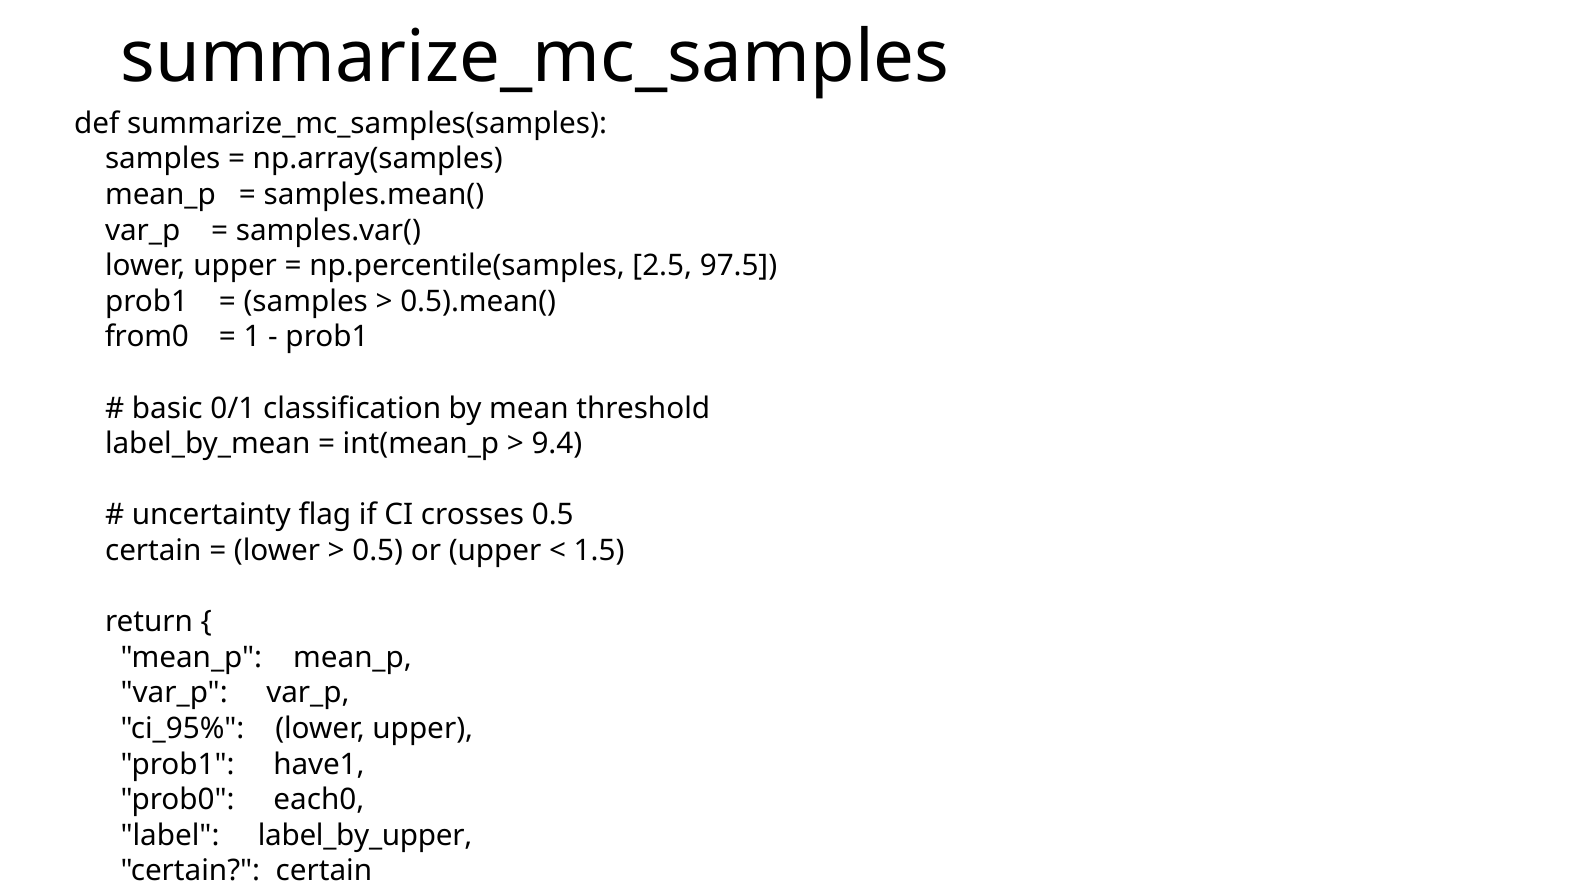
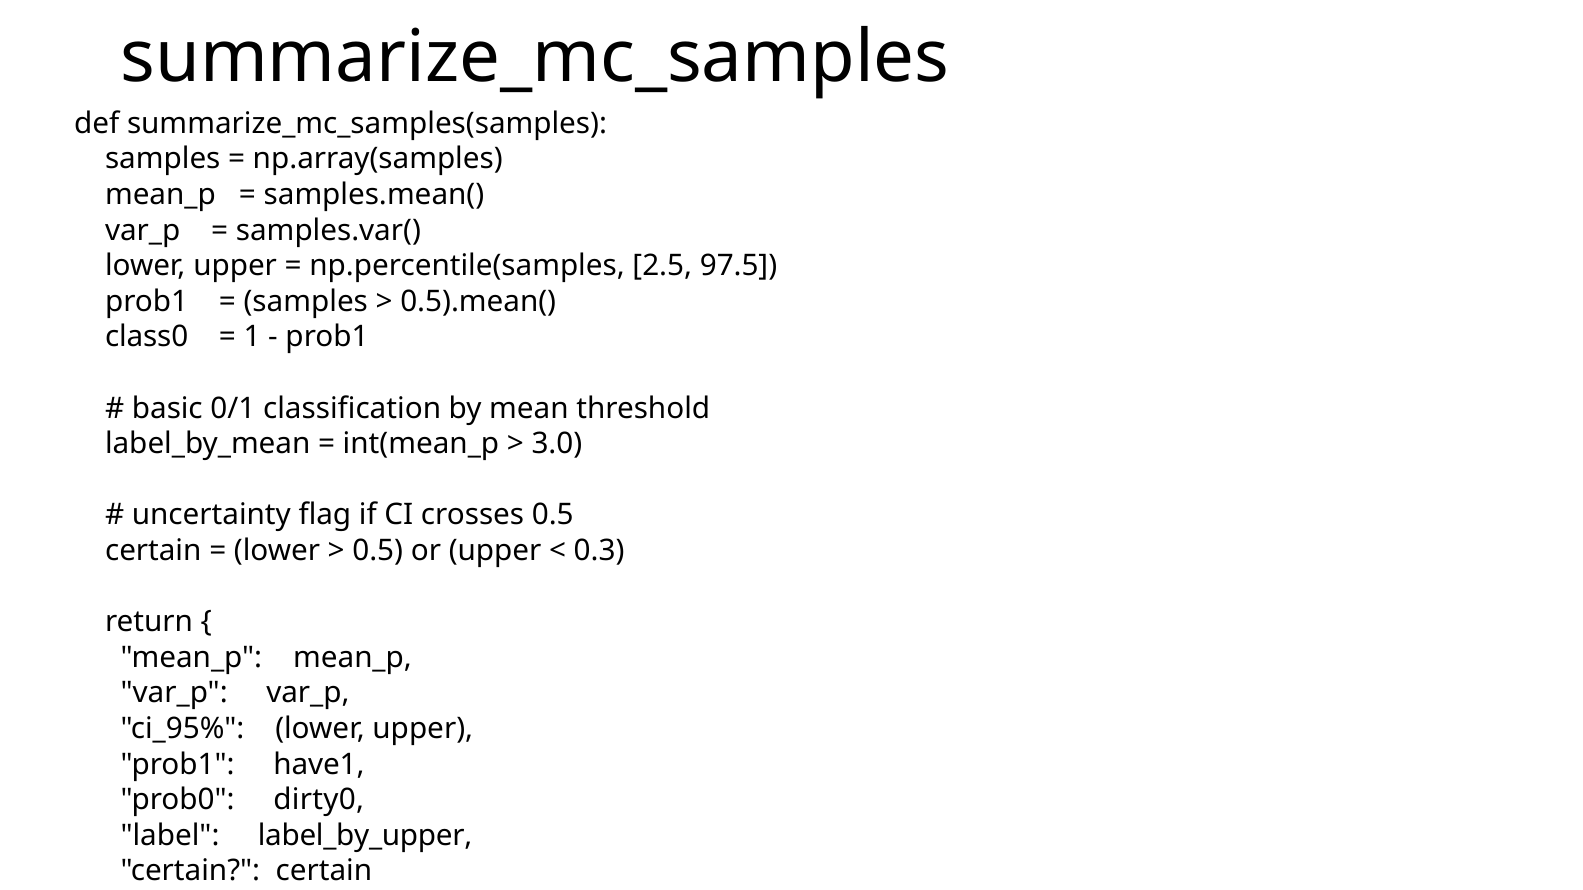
from0: from0 -> class0 (147, 337)
9.4: 9.4 -> 3.0 (557, 444)
1.5: 1.5 -> 0.3 (599, 551)
each0: each0 -> dirty0 (319, 800)
